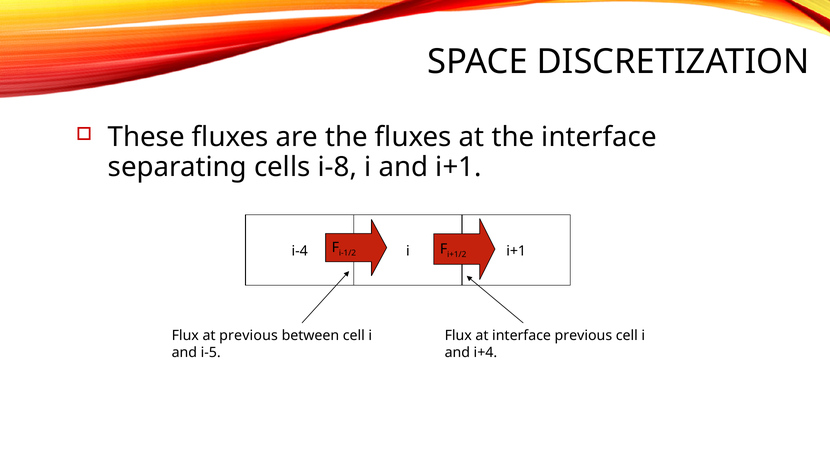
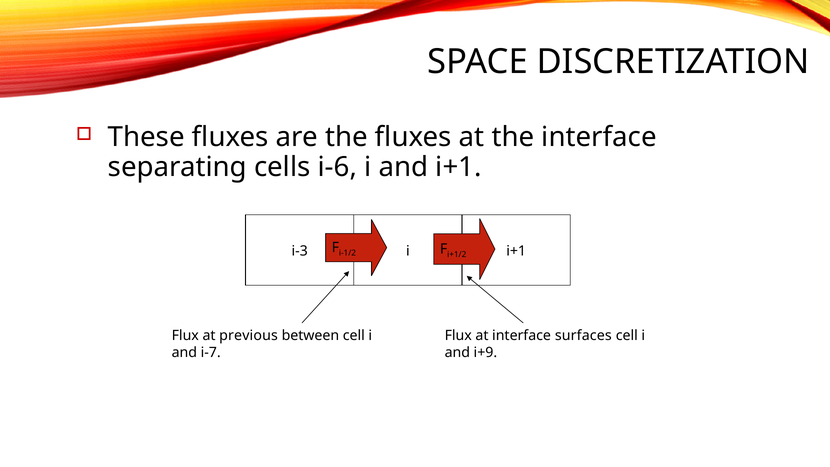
i-8: i-8 -> i-6 (337, 167)
i-4: i-4 -> i-3 (300, 251)
interface previous: previous -> surfaces (583, 335)
i-5: i-5 -> i-7 (211, 352)
i+4: i+4 -> i+9 (485, 352)
